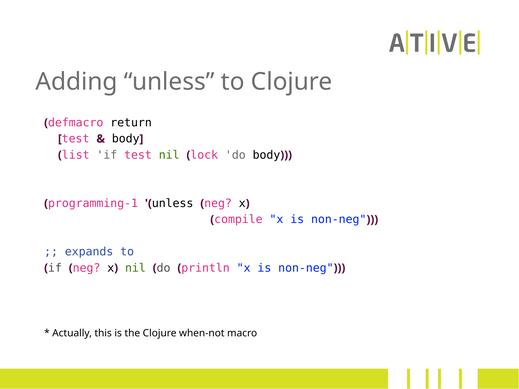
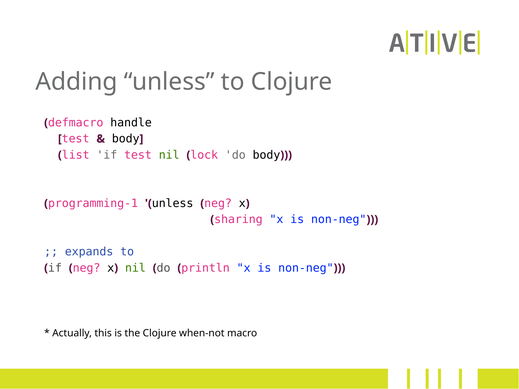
return: return -> handle (131, 123)
compile: compile -> sharing (238, 220)
